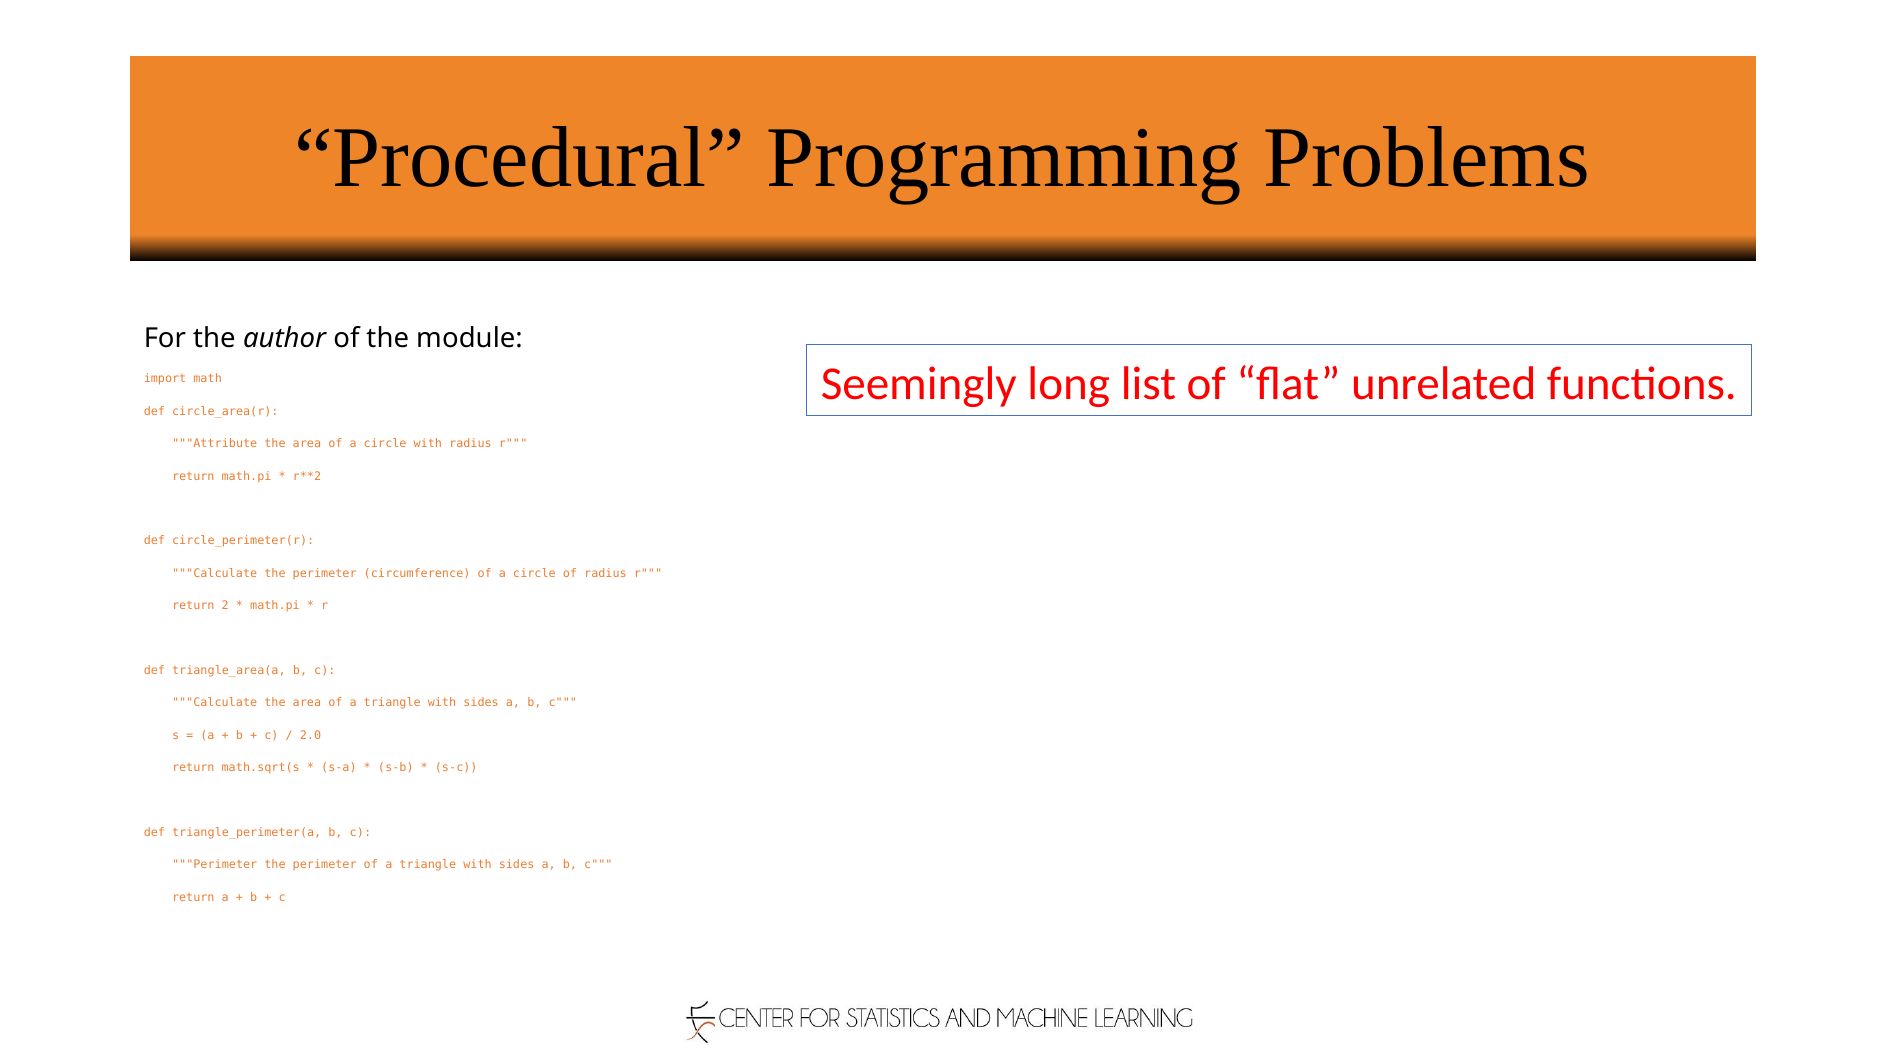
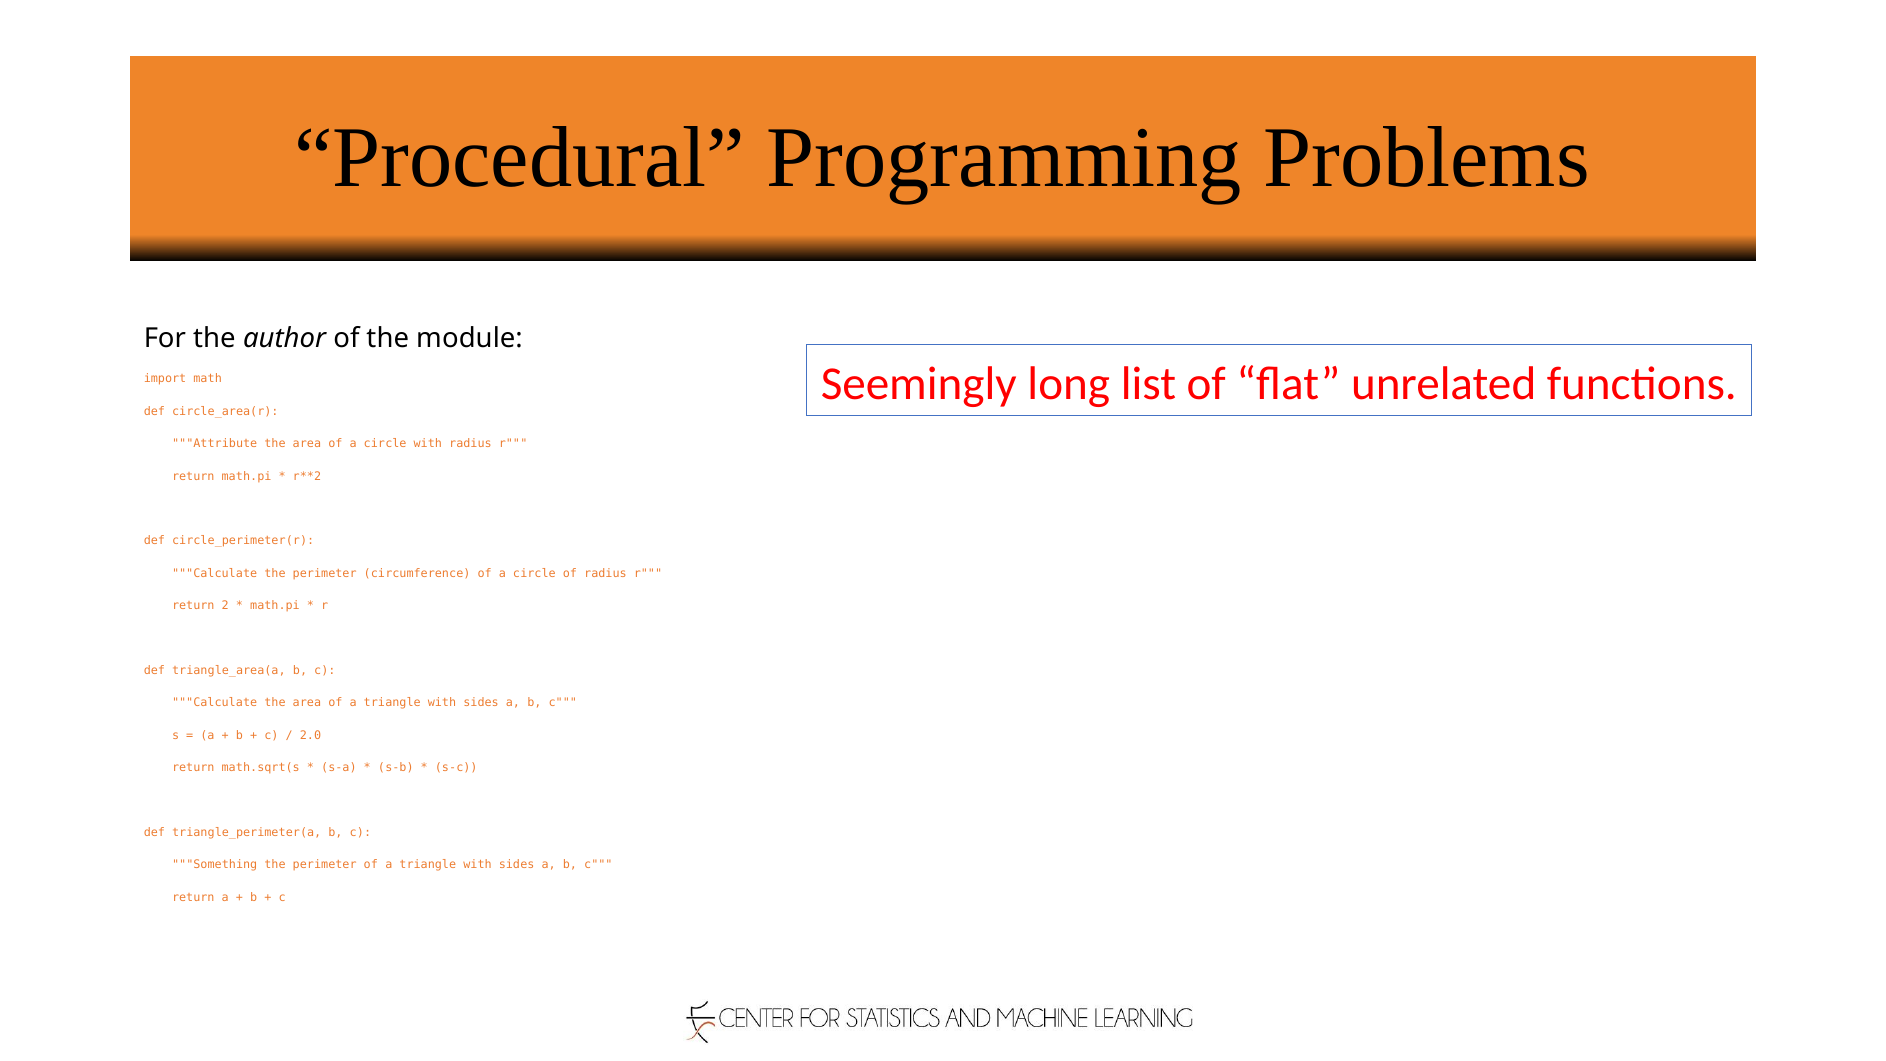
Perimeter: Perimeter -> Something (215, 865)
